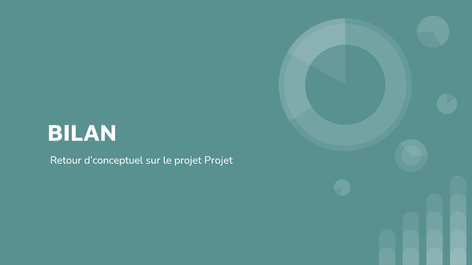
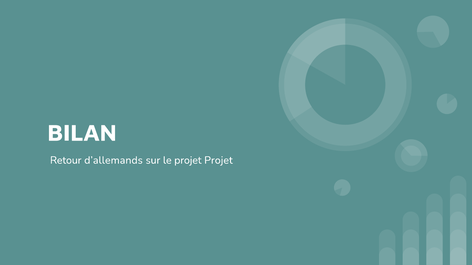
d’conceptuel: d’conceptuel -> d’allemands (113, 161)
